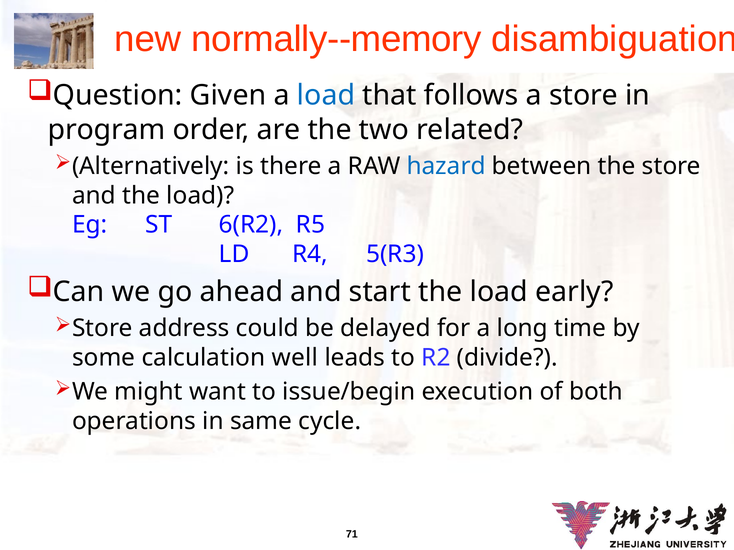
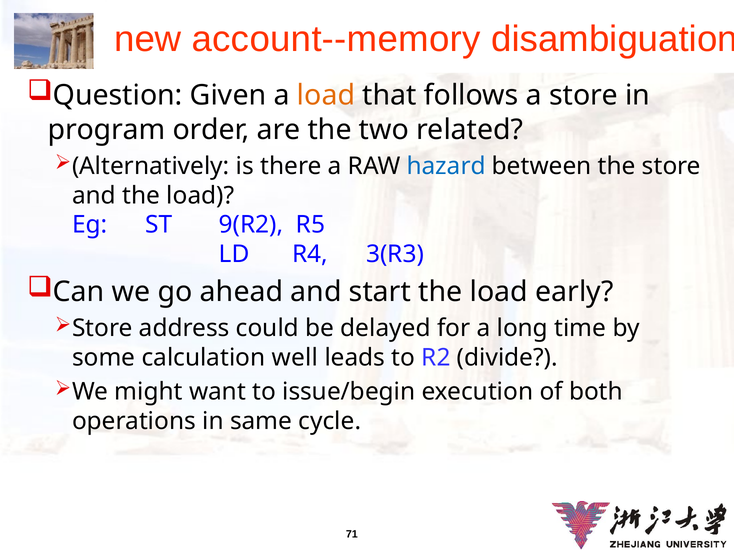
normally--memory: normally--memory -> account--memory (336, 39)
load colour: blue -> orange (326, 96)
6(R2: 6(R2 -> 9(R2 (251, 225)
5(R3: 5(R3 -> 3(R3 (395, 254)
